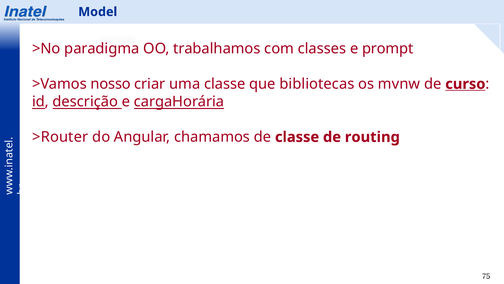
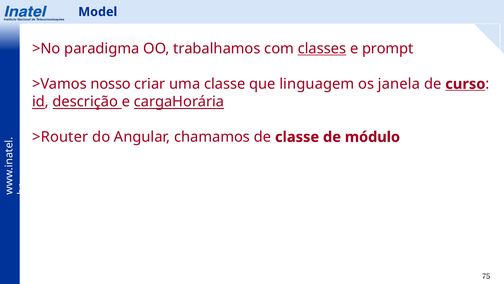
classes underline: none -> present (322, 49)
bibliotecas: bibliotecas -> linguagem (317, 84)
mvnw: mvnw -> janela (399, 84)
routing: routing -> módulo (372, 137)
